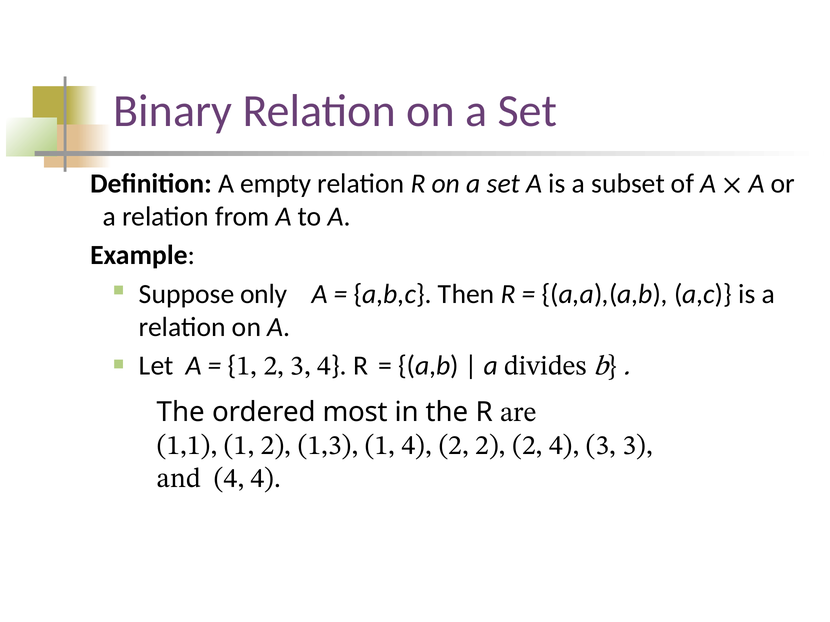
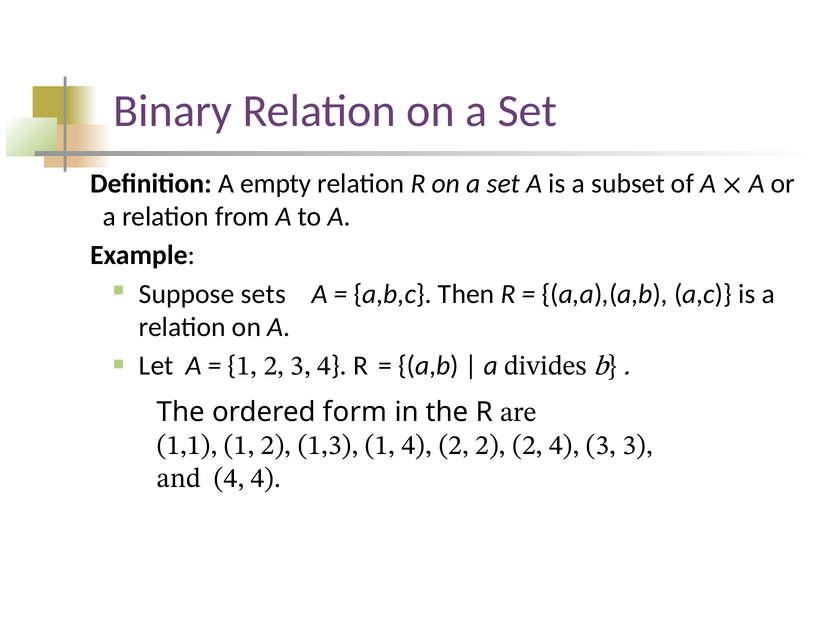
only: only -> sets (263, 294)
most: most -> form (355, 412)
